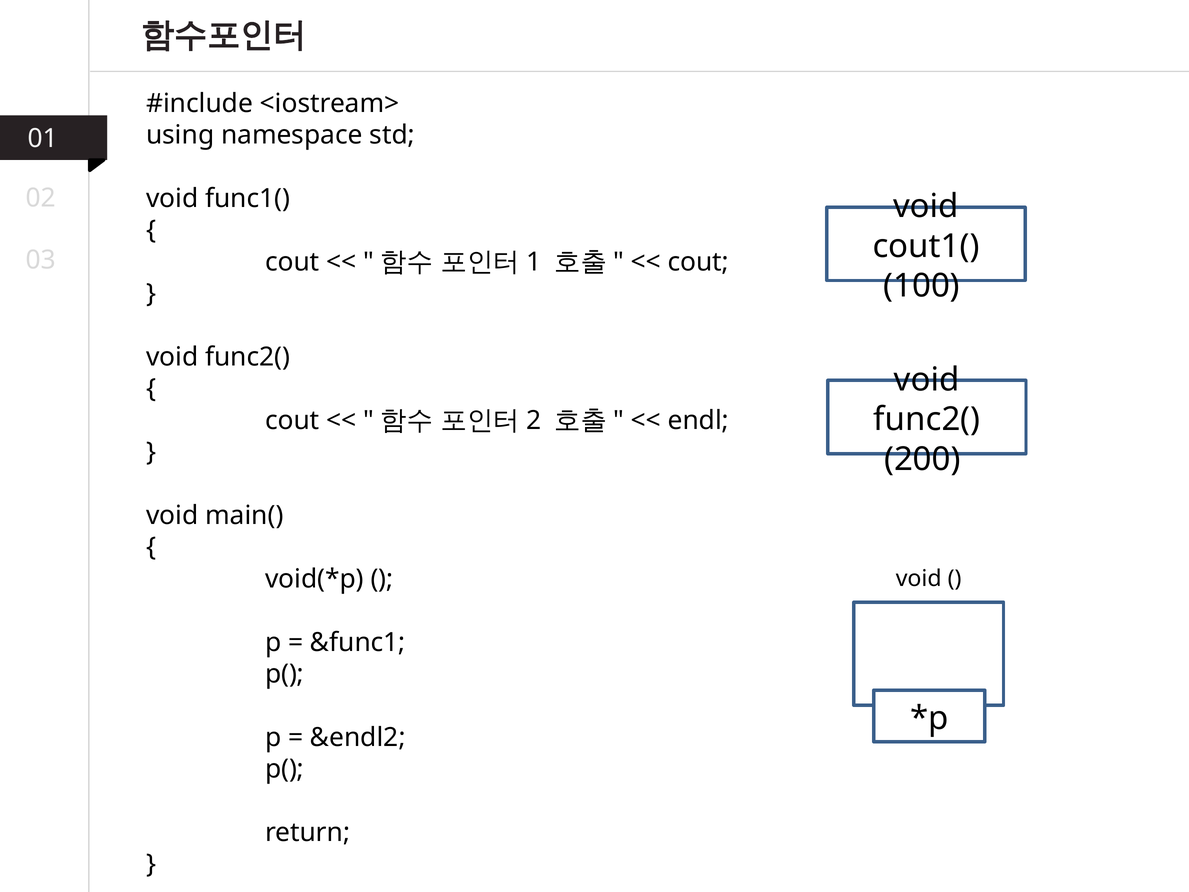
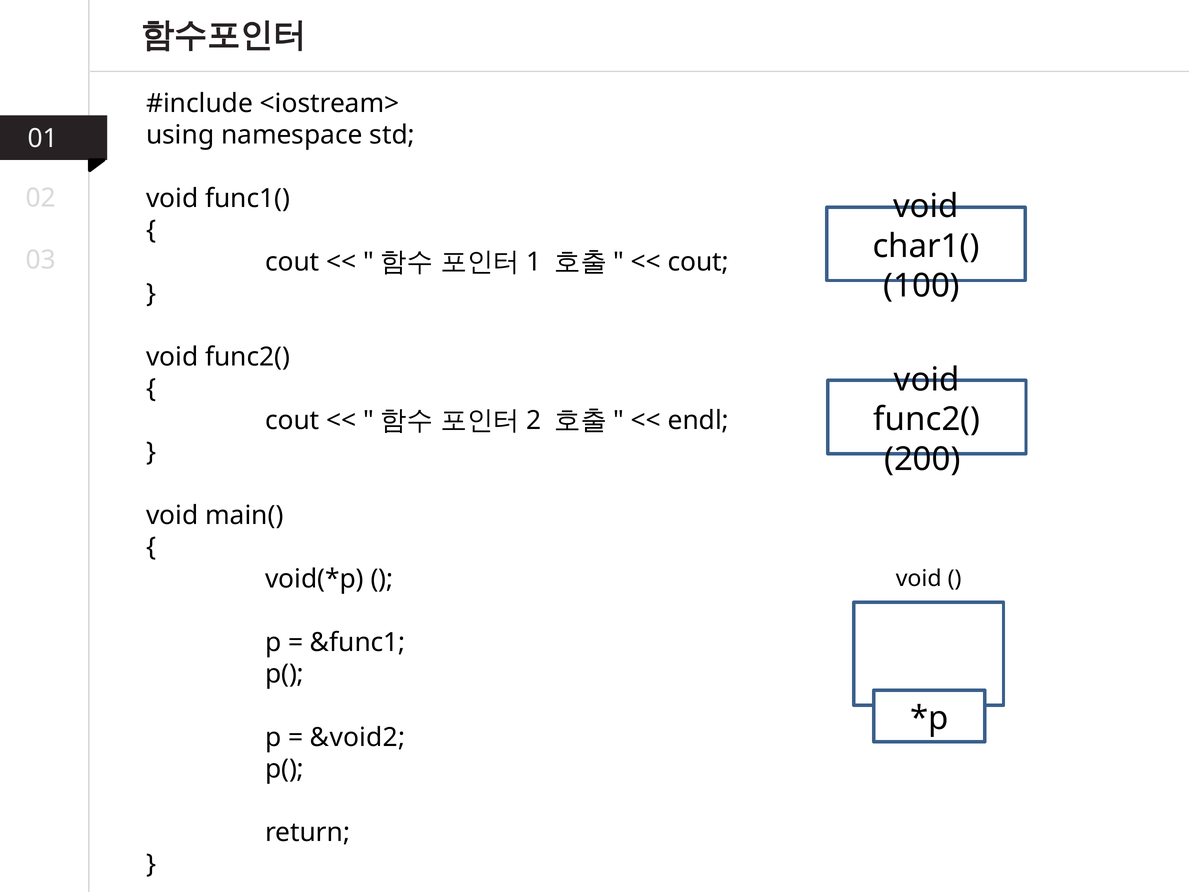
cout1(: cout1( -> char1( (926, 246)
&endl2: &endl2 -> &void2 (358, 737)
